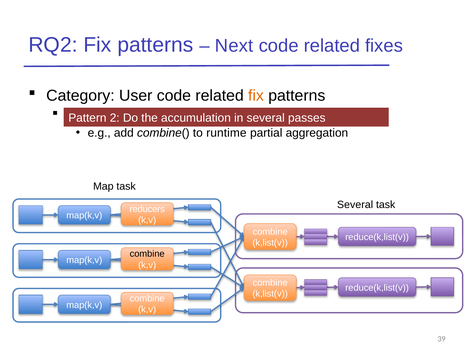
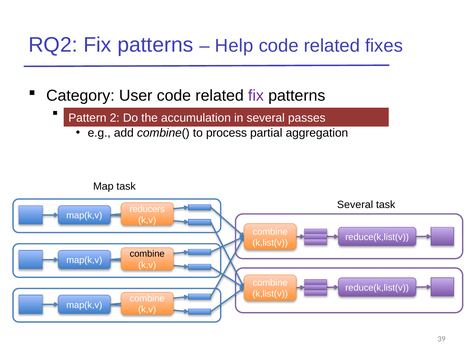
Next: Next -> Help (234, 46)
fix colour: orange -> purple (256, 96)
runtime: runtime -> process (227, 133)
